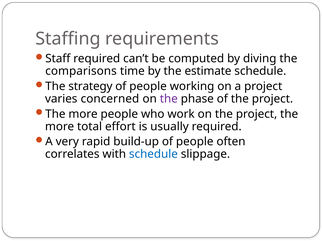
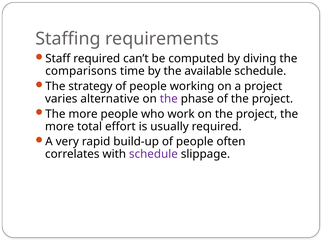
estimate: estimate -> available (208, 71)
concerned: concerned -> alternative (110, 99)
schedule colour: blue -> purple (153, 154)
